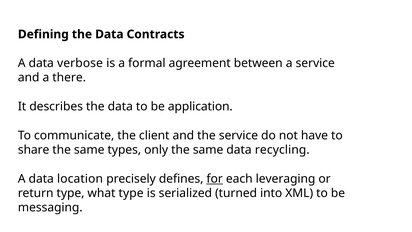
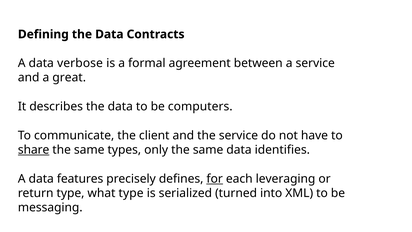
there: there -> great (69, 78)
application: application -> computers (200, 106)
share underline: none -> present (34, 150)
recycling: recycling -> identifies (282, 150)
location: location -> features (80, 179)
